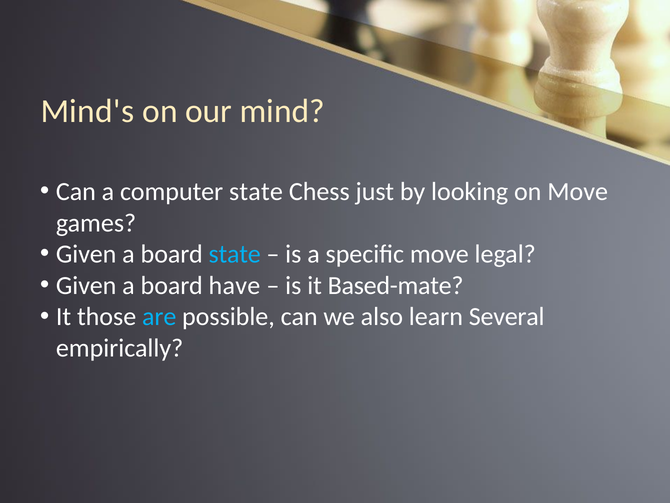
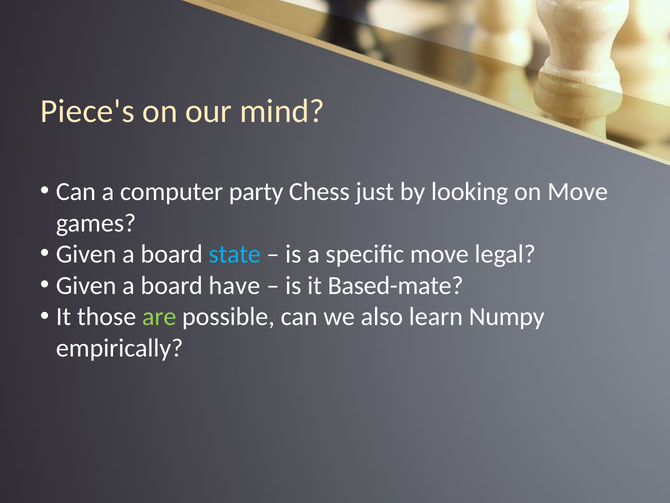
Mind's: Mind's -> Piece's (87, 111)
computer state: state -> party (256, 191)
are colour: light blue -> light green (159, 317)
Several: Several -> Numpy (507, 317)
